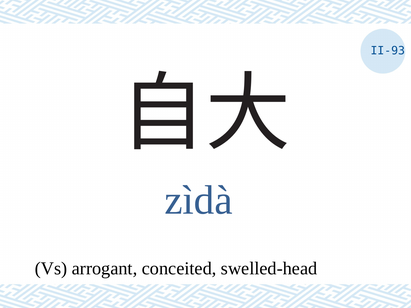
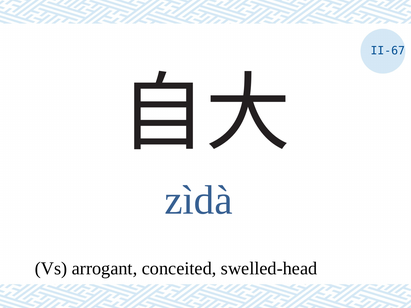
II-93: II-93 -> II-67 (388, 51)
